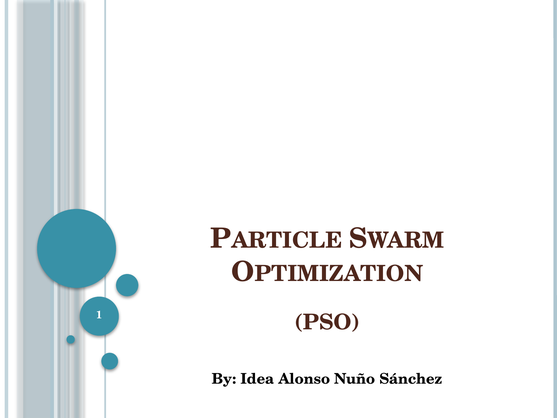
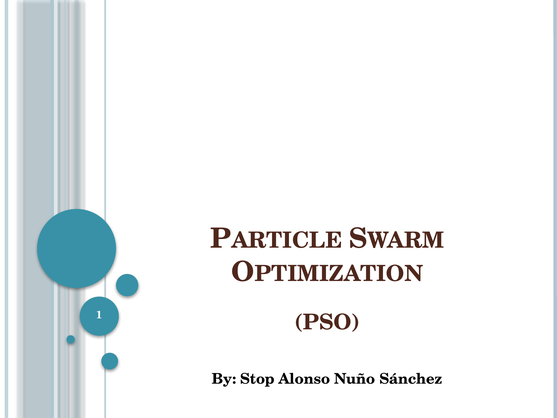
Idea: Idea -> Stop (257, 379)
